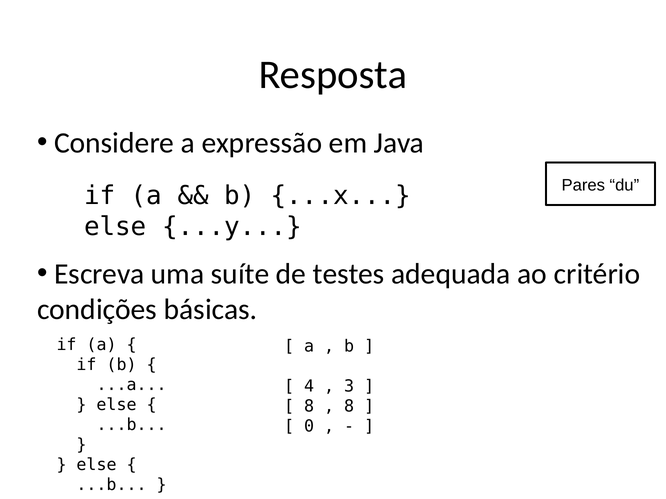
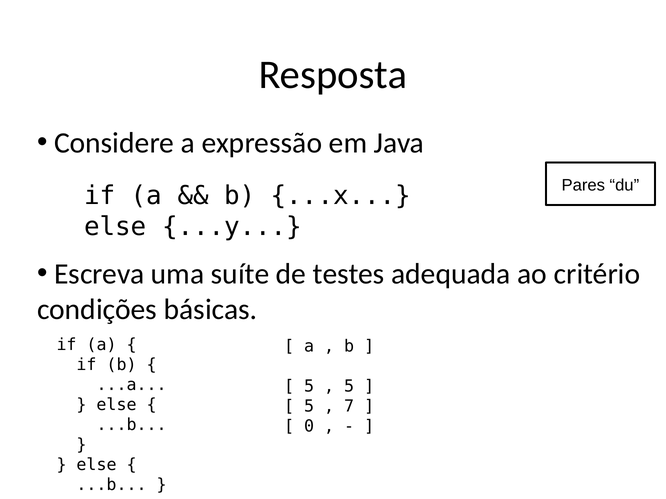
4: 4 -> 5 (309, 387)
3: 3 -> 5 (349, 387)
8: 8 -> 5 (309, 407)
8: 8 -> 7 (349, 407)
